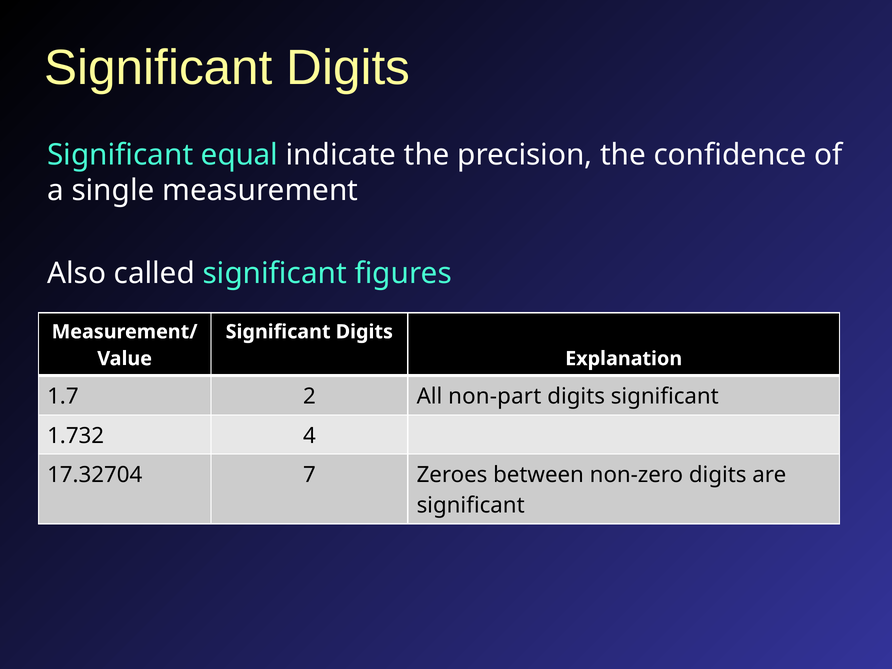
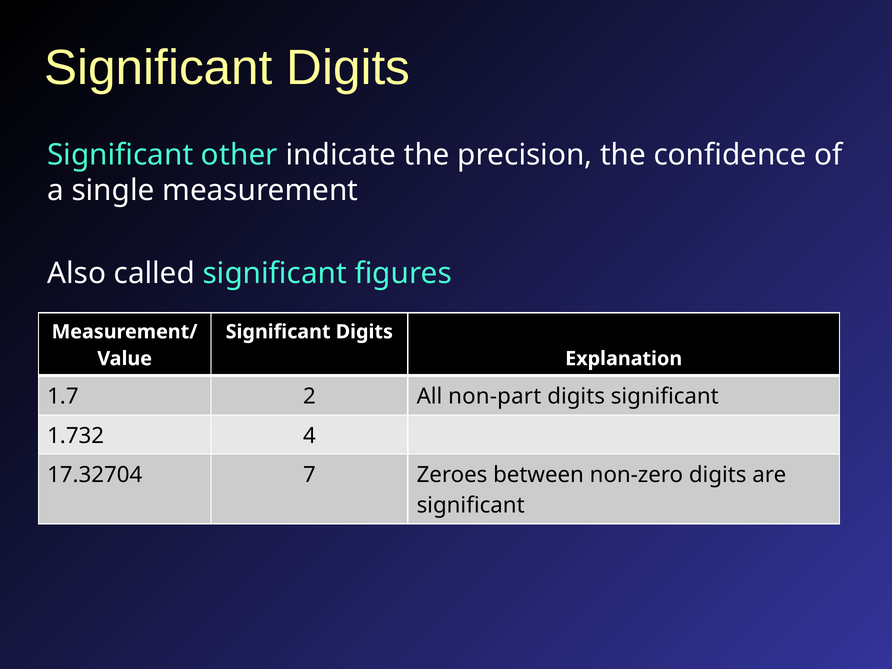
equal: equal -> other (239, 155)
